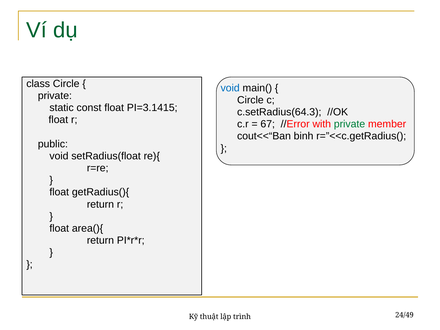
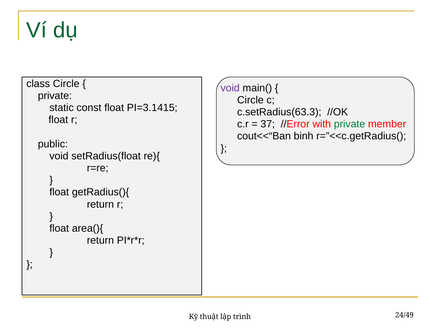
void colour: blue -> purple (230, 88)
c.setRadius(64.3: c.setRadius(64.3 -> c.setRadius(63.3 (279, 112)
67: 67 -> 37 (268, 124)
